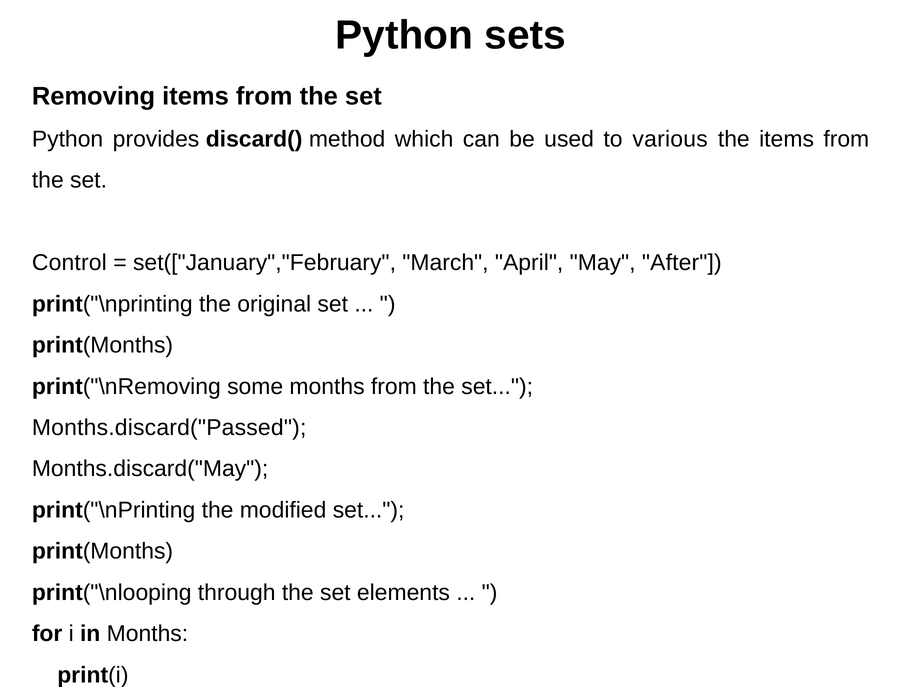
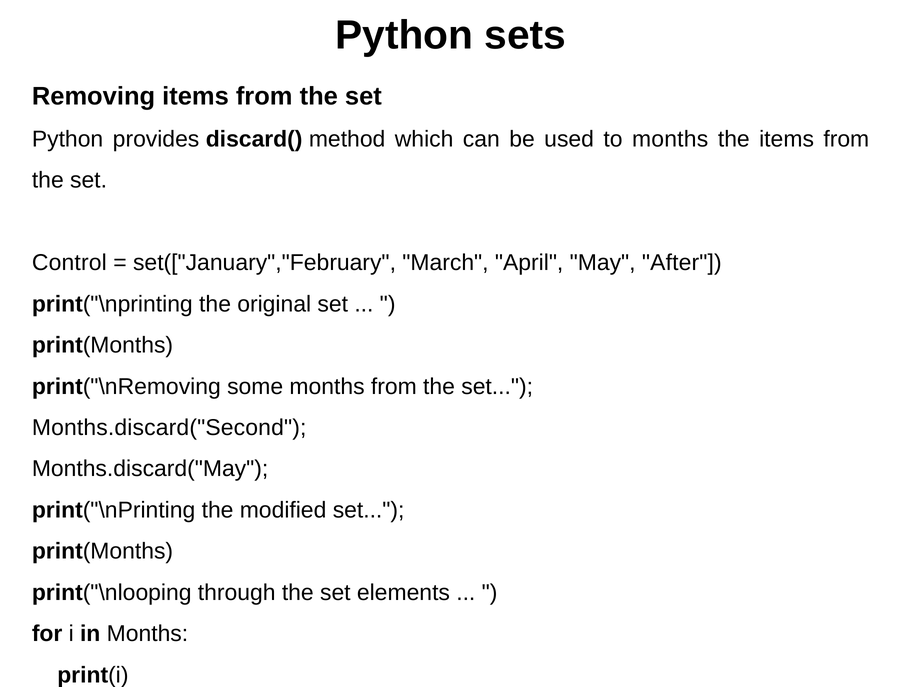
to various: various -> months (670, 139)
Months.discard("Passed: Months.discard("Passed -> Months.discard("Second (169, 428)
